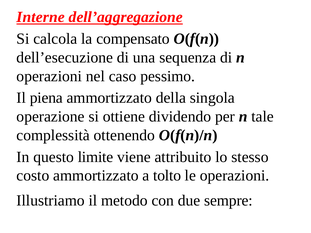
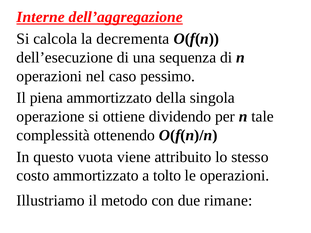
compensato: compensato -> decrementa (133, 39)
limite: limite -> vuota (95, 157)
sempre: sempre -> rimane (228, 201)
